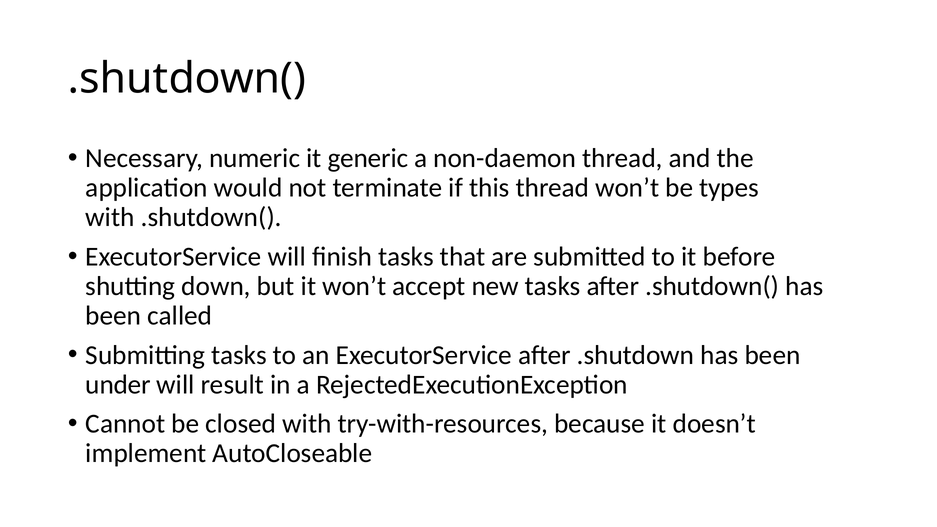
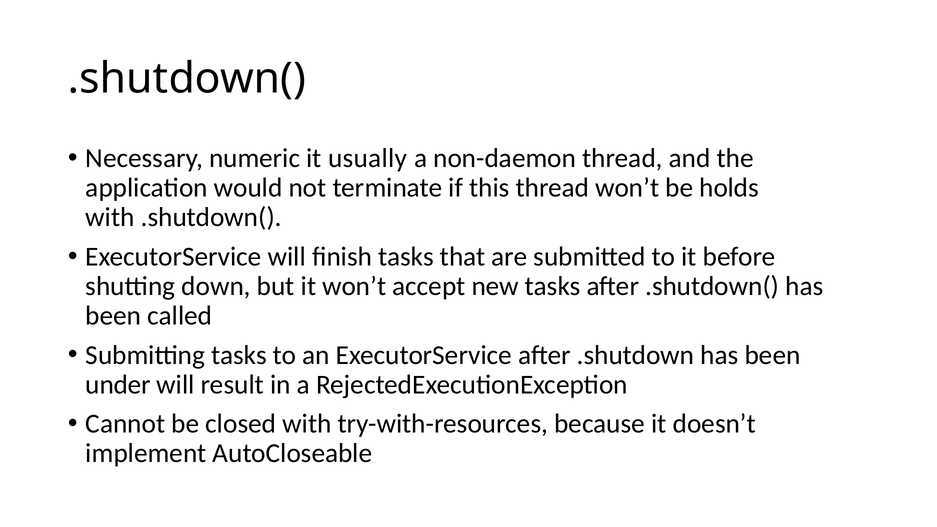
generic: generic -> usually (368, 158)
types: types -> holds (729, 188)
